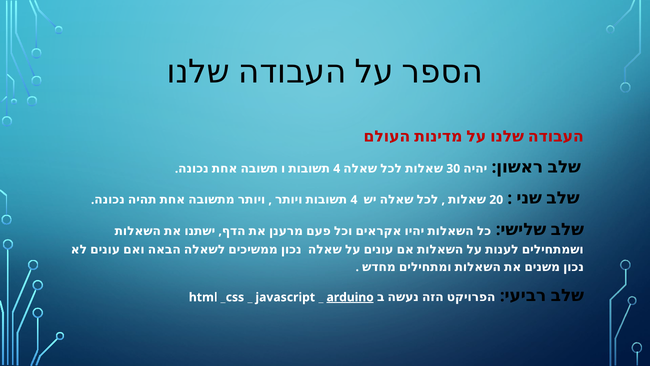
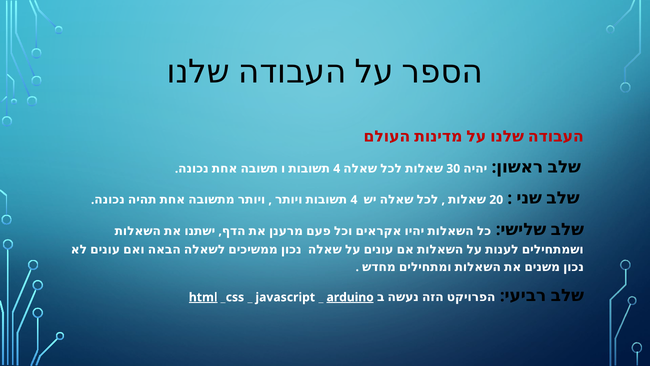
html underline: none -> present (203, 297)
